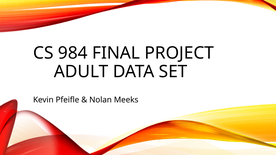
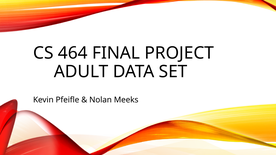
984: 984 -> 464 (73, 53)
